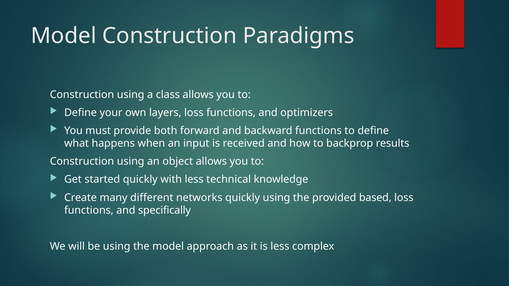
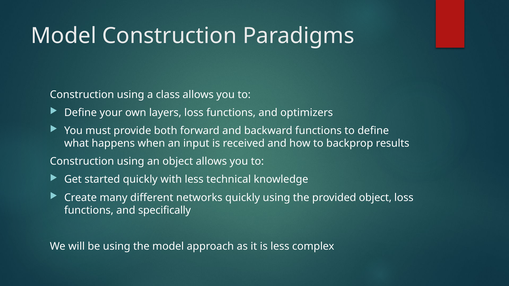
provided based: based -> object (375, 198)
